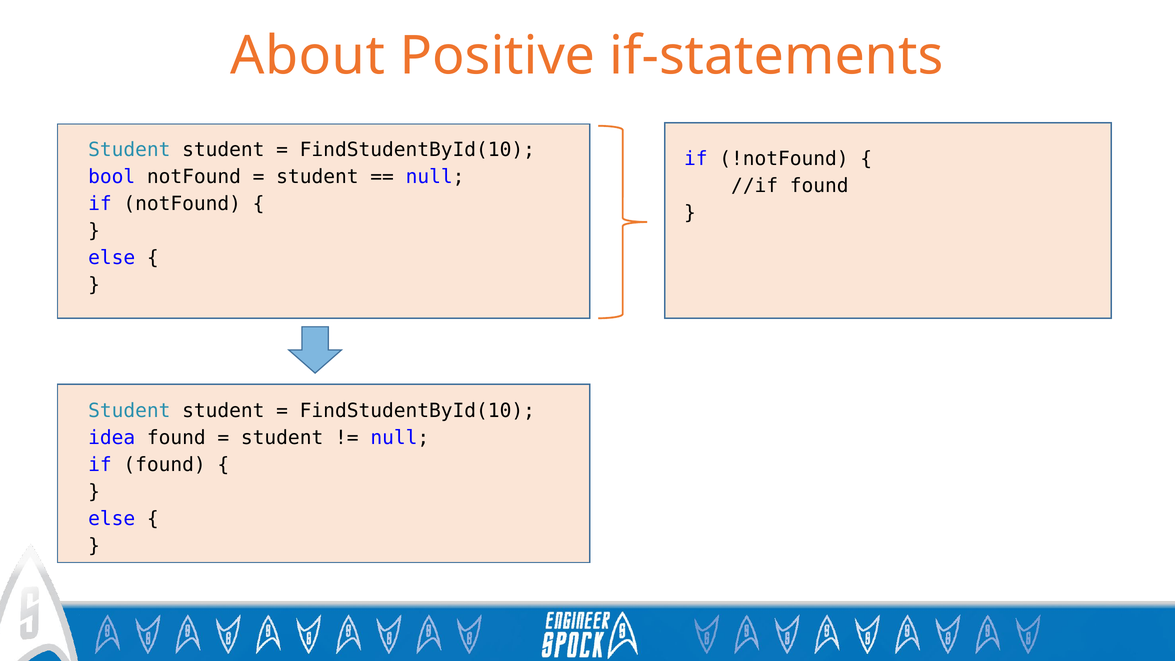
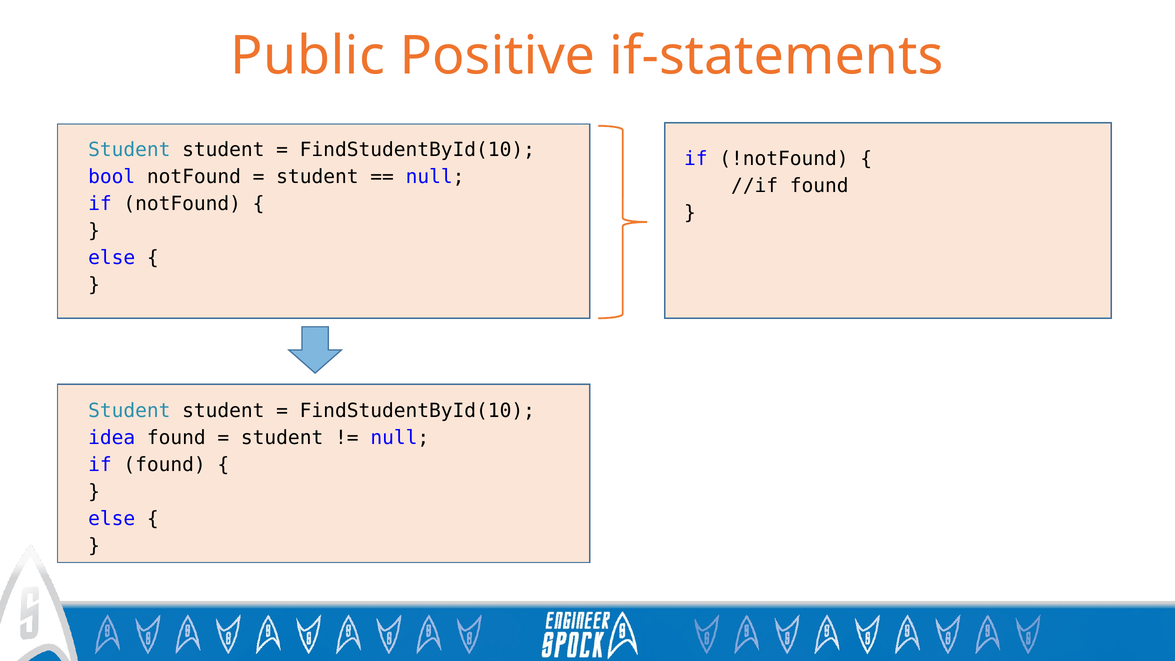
About: About -> Public (308, 56)
